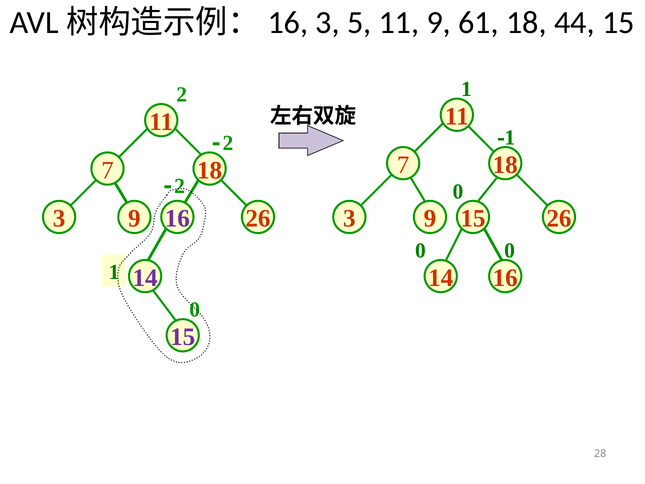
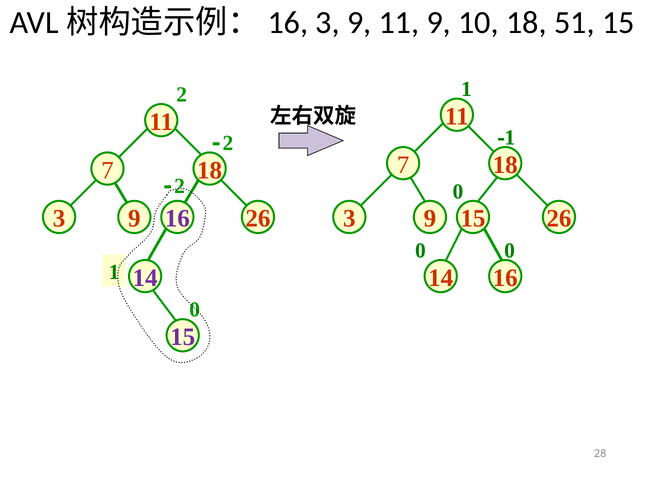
3 5: 5 -> 9 (359, 23)
61: 61 -> 10 (478, 23)
44: 44 -> 51 (574, 23)
